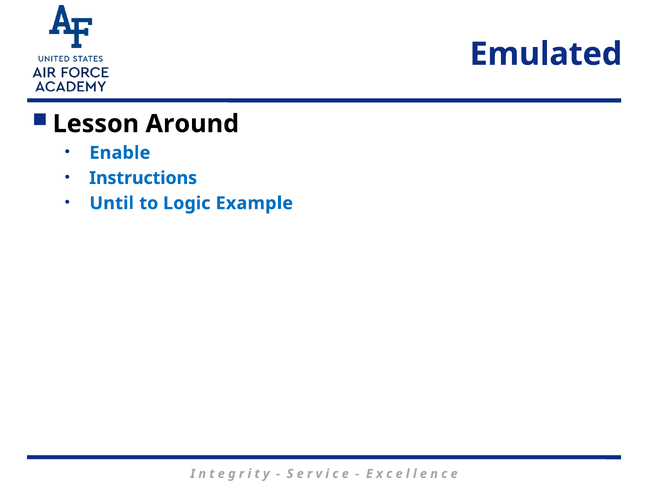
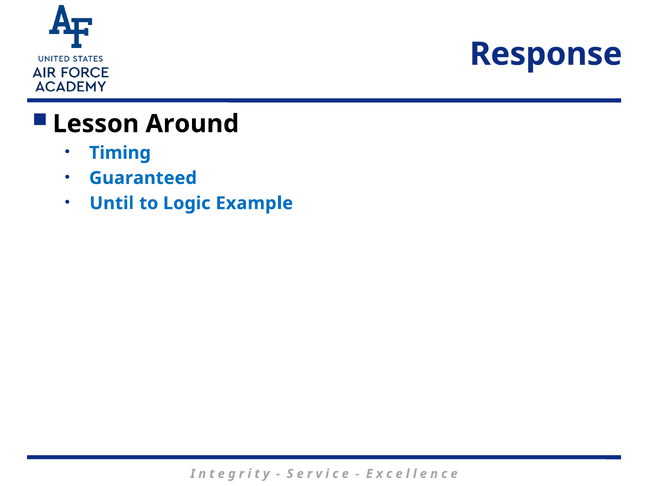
Emulated: Emulated -> Response (546, 54)
Enable: Enable -> Timing (120, 153)
Instructions: Instructions -> Guaranteed (143, 178)
